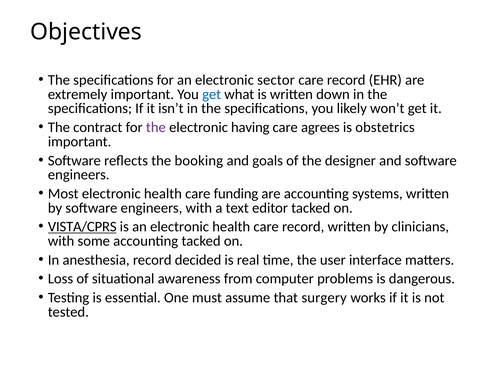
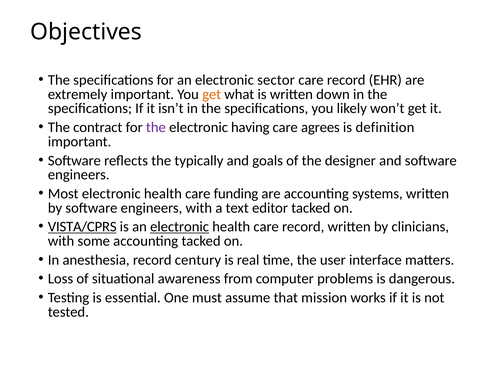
get colour: blue -> orange (212, 94)
obstetrics: obstetrics -> definition (385, 128)
booking: booking -> typically (199, 161)
electronic underline: none -> present (180, 227)
decided: decided -> century (198, 260)
surgery: surgery -> mission (324, 298)
